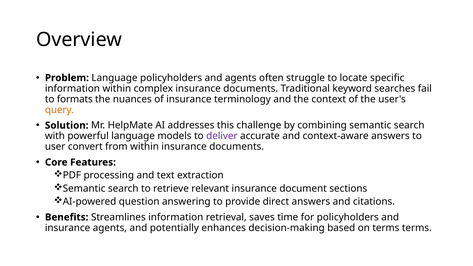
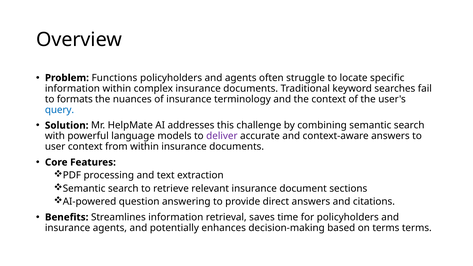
Problem Language: Language -> Functions (114, 78)
query colour: orange -> blue (59, 110)
user convert: convert -> context (85, 147)
